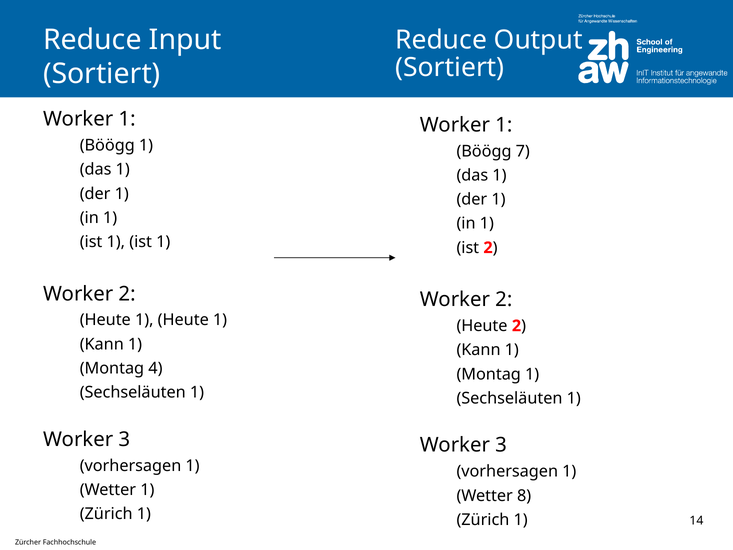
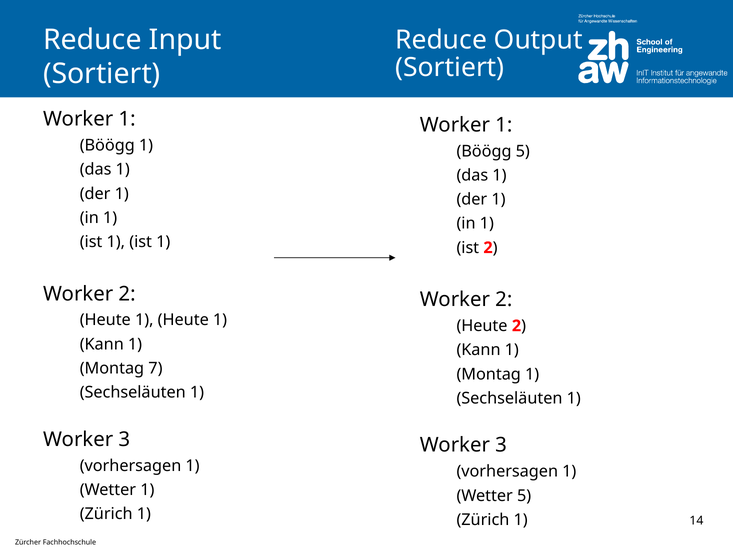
Böögg 7: 7 -> 5 (523, 151)
4: 4 -> 7 (155, 368)
Wetter 8: 8 -> 5 (524, 495)
